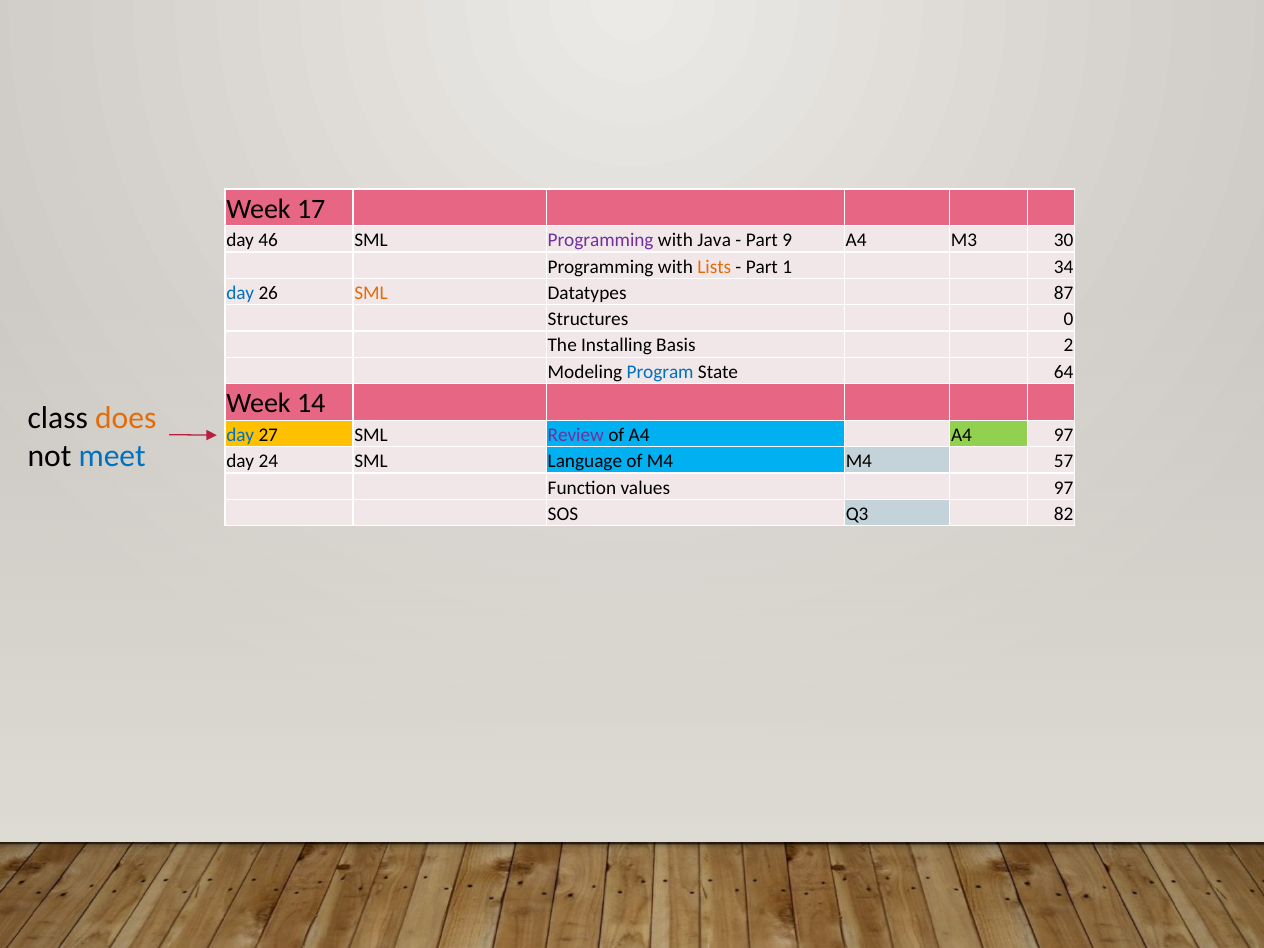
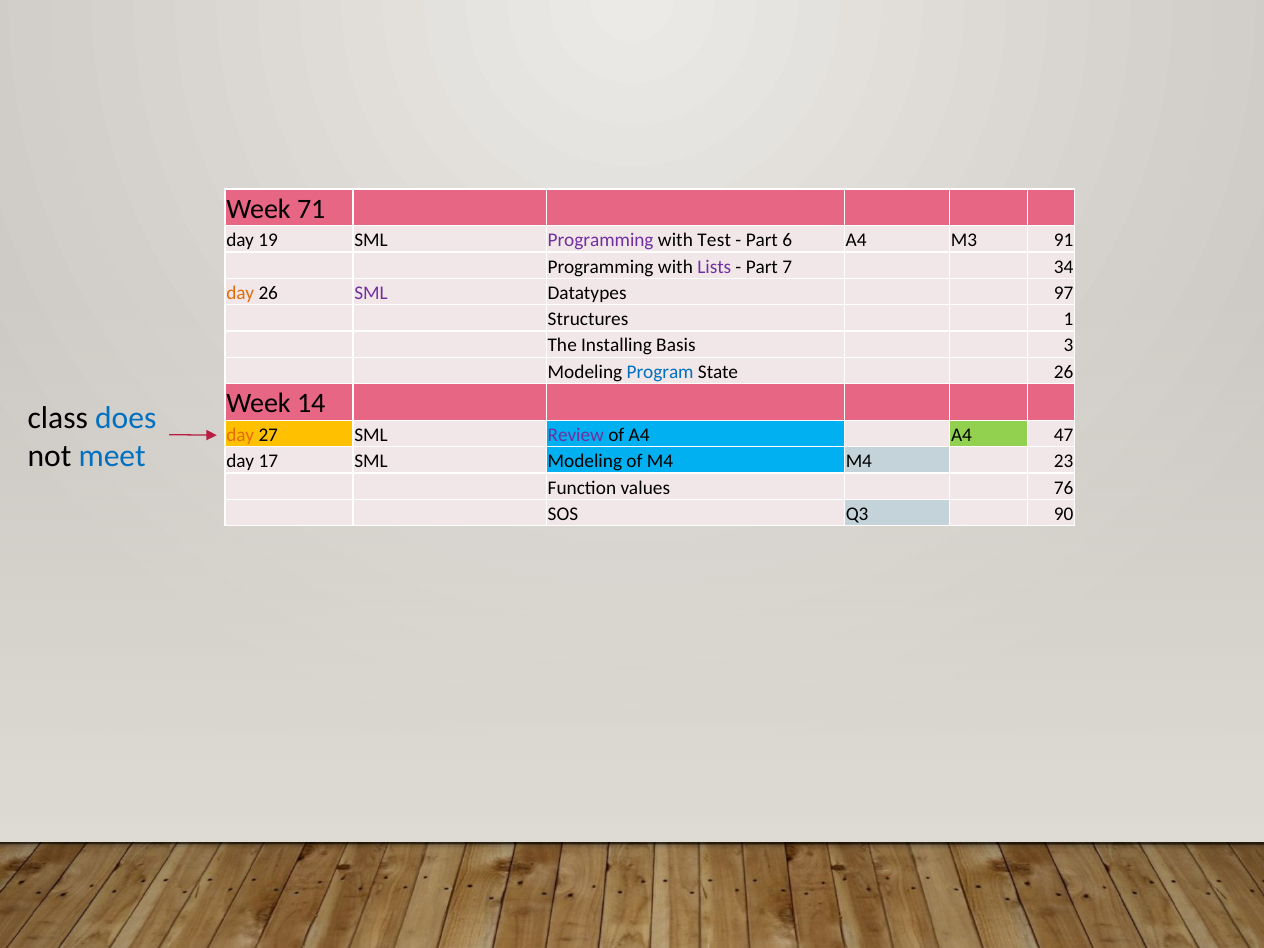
17: 17 -> 71 (311, 209)
46: 46 -> 19 (268, 240)
Java: Java -> Test (714, 240)
9: 9 -> 6 (787, 240)
30: 30 -> 91 (1064, 240)
Lists colour: orange -> purple (714, 267)
1: 1 -> 7 (787, 267)
day colour: blue -> orange (240, 293)
SML colour: orange -> purple (371, 293)
87: 87 -> 97 (1064, 293)
0: 0 -> 1 (1069, 319)
2: 2 -> 3 (1069, 346)
State 64: 64 -> 26 (1064, 372)
does colour: orange -> blue (126, 418)
day colour: blue -> orange (240, 435)
A4 97: 97 -> 47 (1064, 435)
24: 24 -> 17 (268, 461)
SML Language: Language -> Modeling (585, 461)
57: 57 -> 23 (1064, 461)
values 97: 97 -> 76 (1064, 488)
82: 82 -> 90 (1064, 514)
